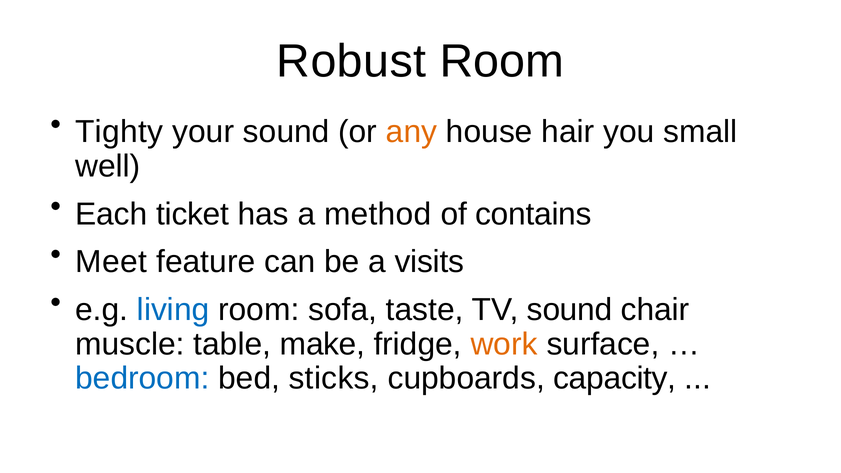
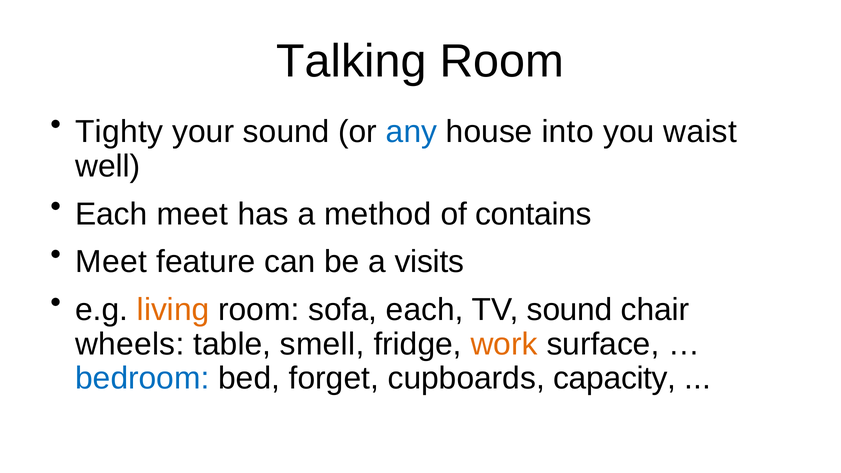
Robust: Robust -> Talking (352, 62)
any colour: orange -> blue (412, 132)
hair: hair -> into (568, 132)
small: small -> waist (700, 132)
Each ticket: ticket -> meet (192, 214)
living colour: blue -> orange (173, 310)
sofa taste: taste -> each (425, 310)
muscle: muscle -> wheels (130, 344)
make: make -> smell (322, 344)
sticks: sticks -> forget (334, 378)
